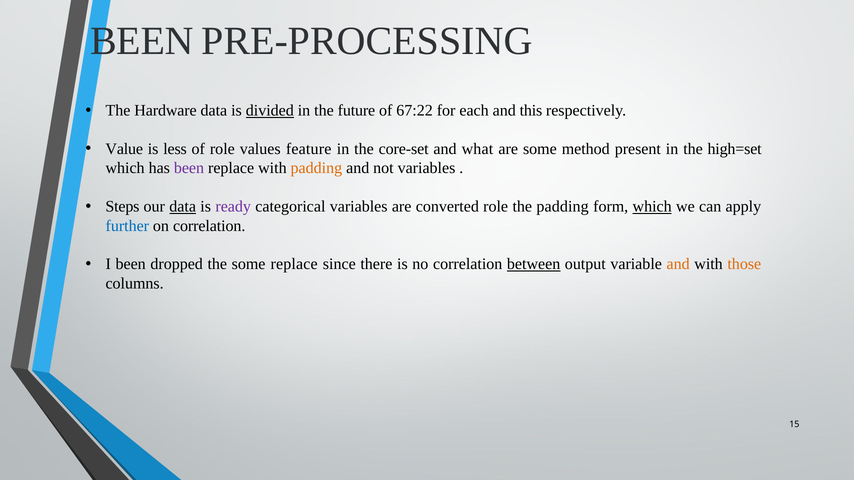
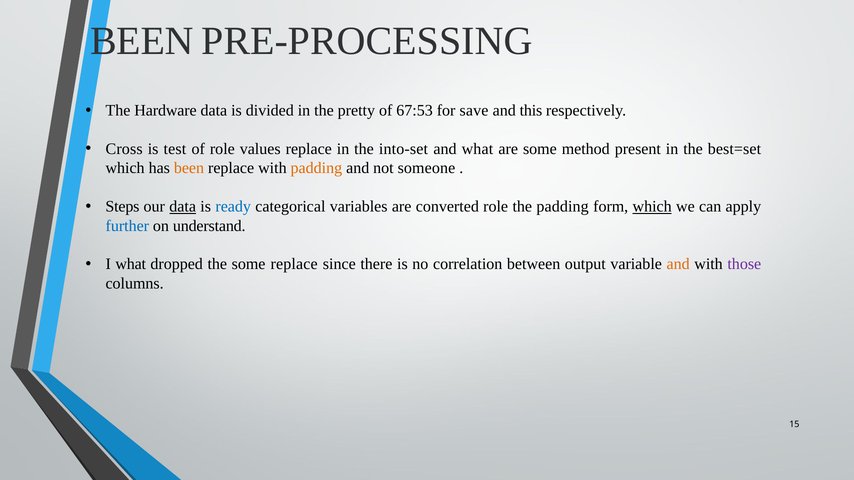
divided underline: present -> none (270, 111)
future: future -> pretty (356, 111)
67:22: 67:22 -> 67:53 (415, 111)
each: each -> save (474, 111)
Value: Value -> Cross (124, 149)
less: less -> test (175, 149)
values feature: feature -> replace (309, 149)
core-set: core-set -> into-set (404, 149)
high=set: high=set -> best=set (734, 149)
been colour: purple -> orange (189, 168)
not variables: variables -> someone (426, 168)
ready colour: purple -> blue (233, 207)
on correlation: correlation -> understand (209, 226)
I been: been -> what (131, 264)
between underline: present -> none (534, 264)
those colour: orange -> purple (744, 264)
